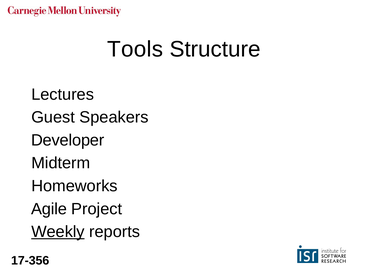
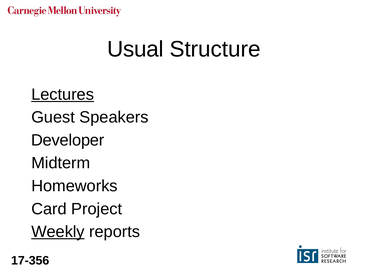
Tools: Tools -> Usual (135, 49)
Lectures underline: none -> present (63, 94)
Agile: Agile -> Card (49, 209)
